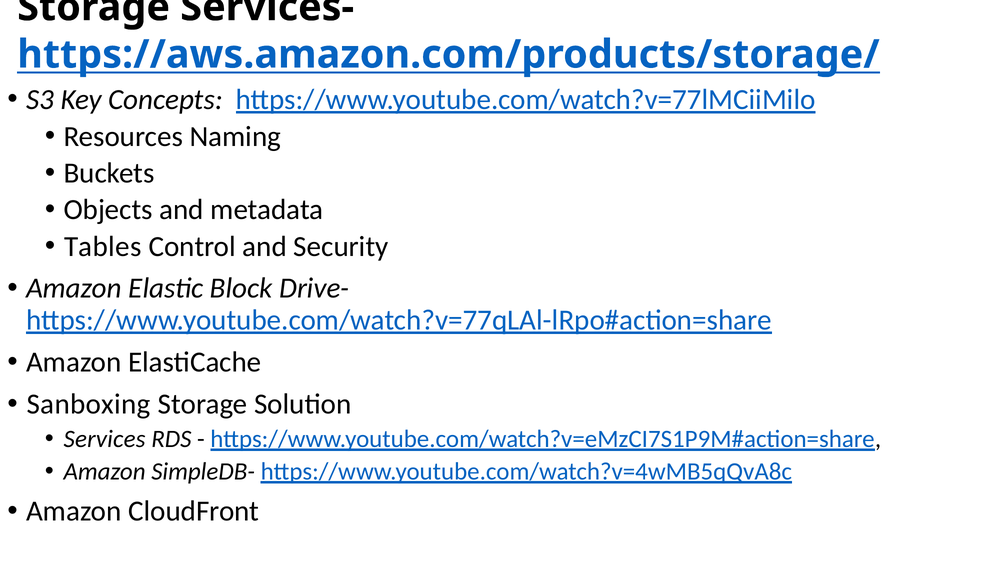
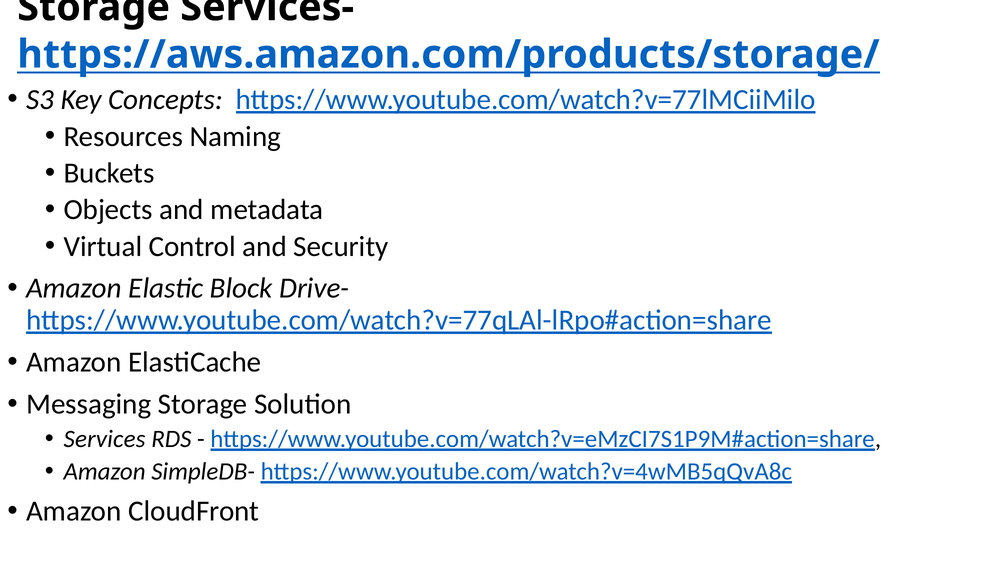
Tables: Tables -> Virtual (103, 246)
Sanboxing: Sanboxing -> Messaging (89, 404)
